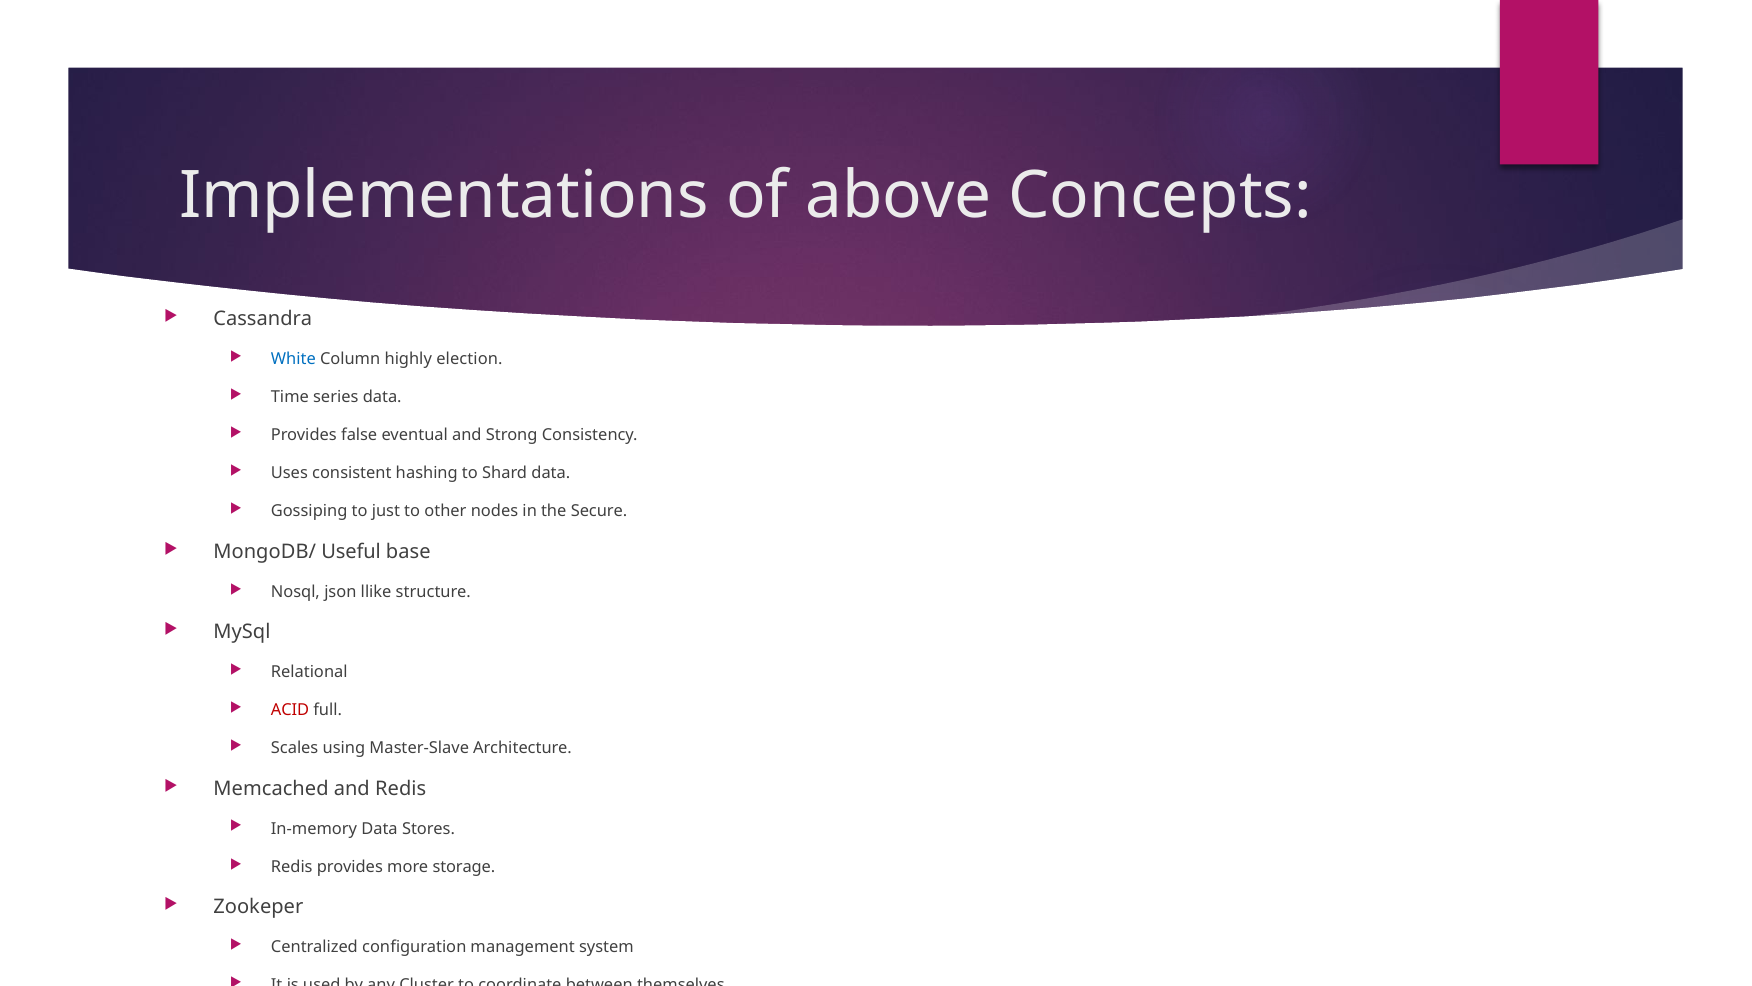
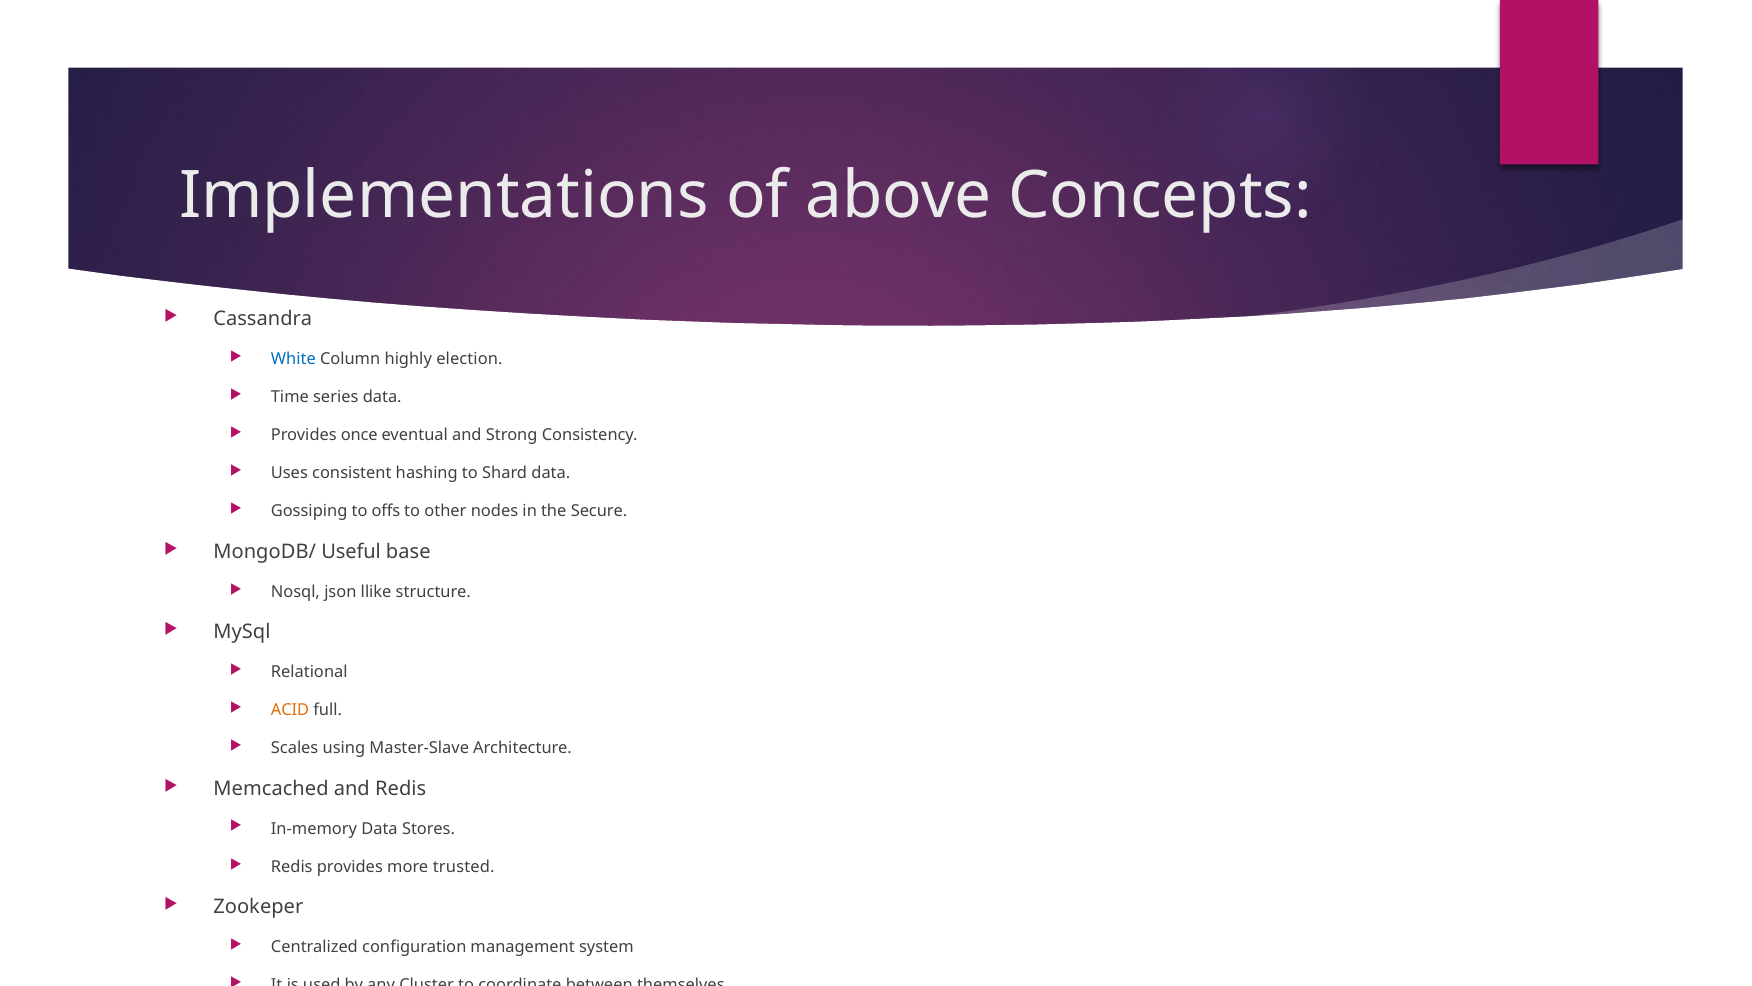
false: false -> once (359, 435)
just: just -> offs (386, 511)
ACID colour: red -> orange (290, 710)
storage: storage -> trusted (464, 866)
